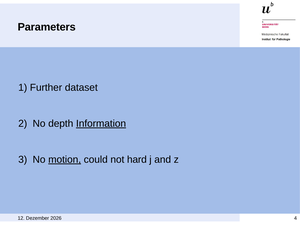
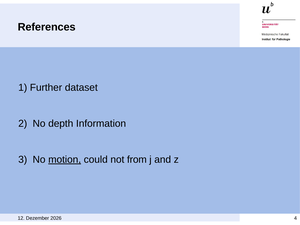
Parameters: Parameters -> References (47, 27)
Information underline: present -> none (101, 124)
hard: hard -> from (137, 160)
